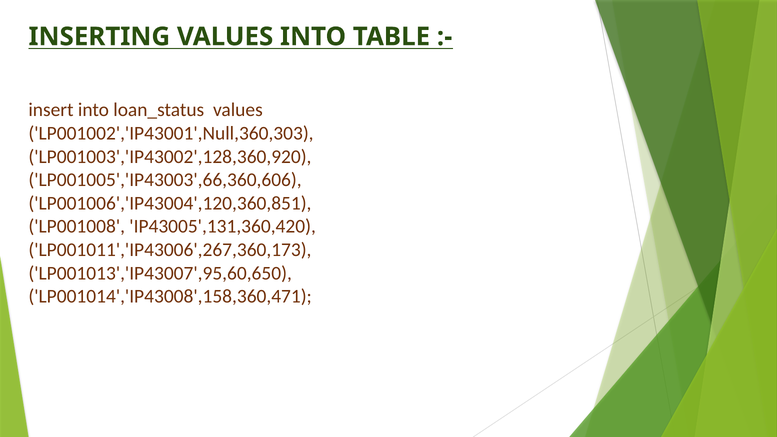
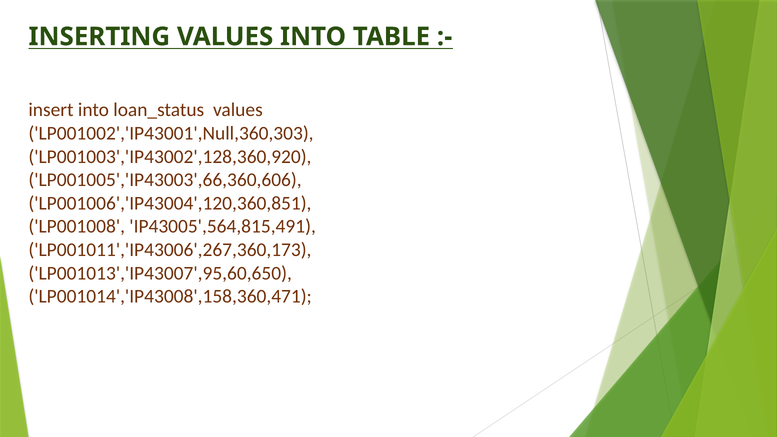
IP43005',131,360,420: IP43005',131,360,420 -> IP43005',564,815,491 (223, 227)
